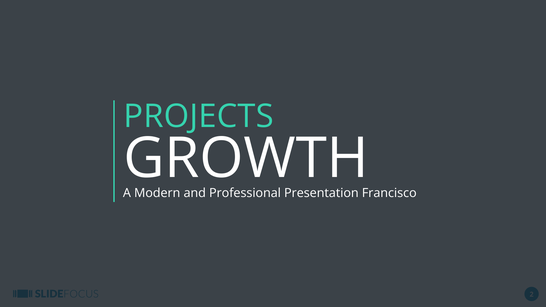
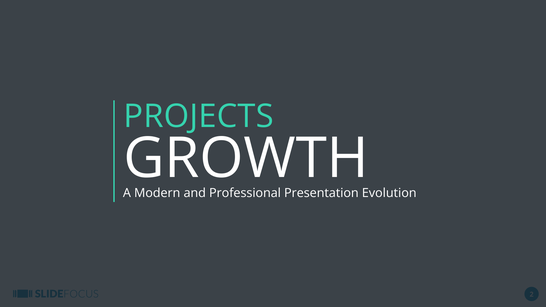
Francisco: Francisco -> Evolution (389, 193)
